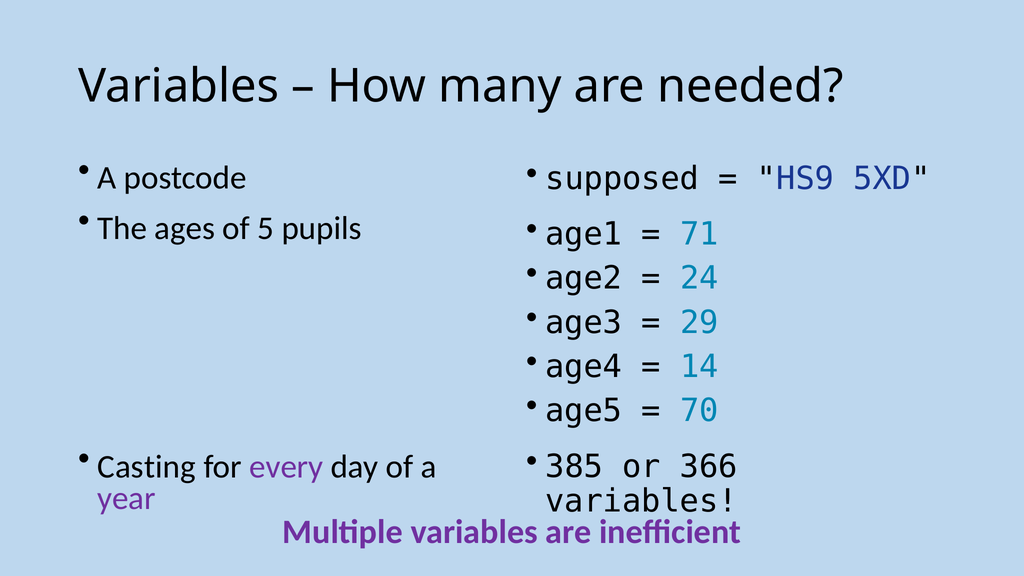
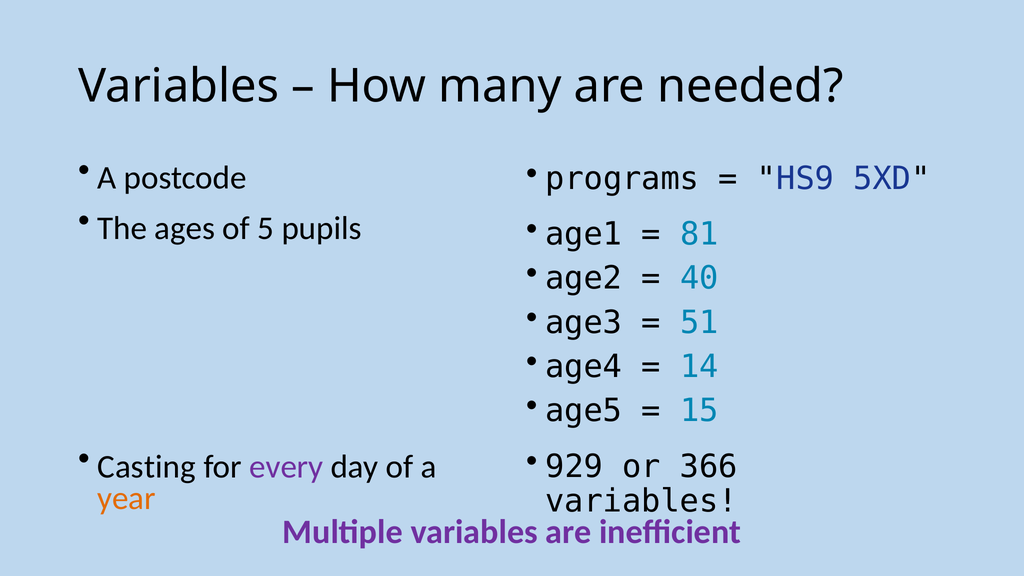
supposed: supposed -> programs (622, 179)
71: 71 -> 81 (699, 234)
24: 24 -> 40 (699, 278)
29: 29 -> 51 (699, 323)
70: 70 -> 15 (699, 411)
385: 385 -> 929 (574, 466)
year colour: purple -> orange (126, 499)
